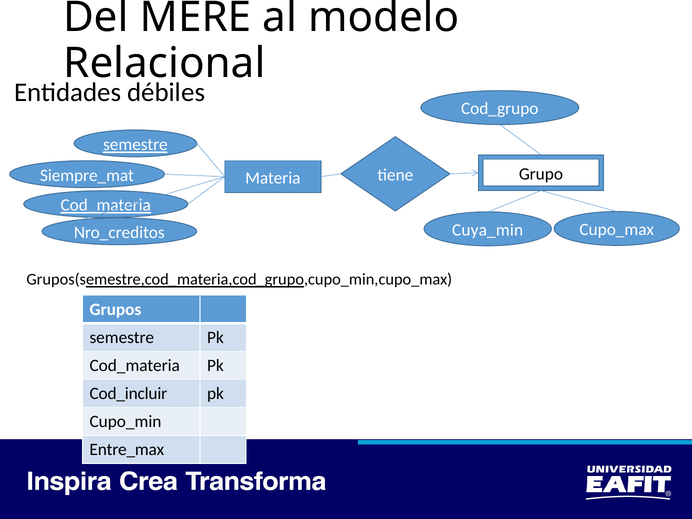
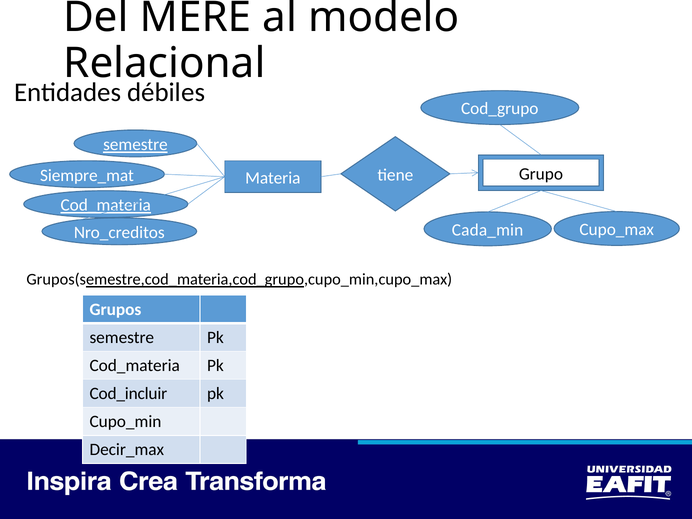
Cuya_min: Cuya_min -> Cada_min (488, 230)
Entre_max: Entre_max -> Decir_max (127, 450)
